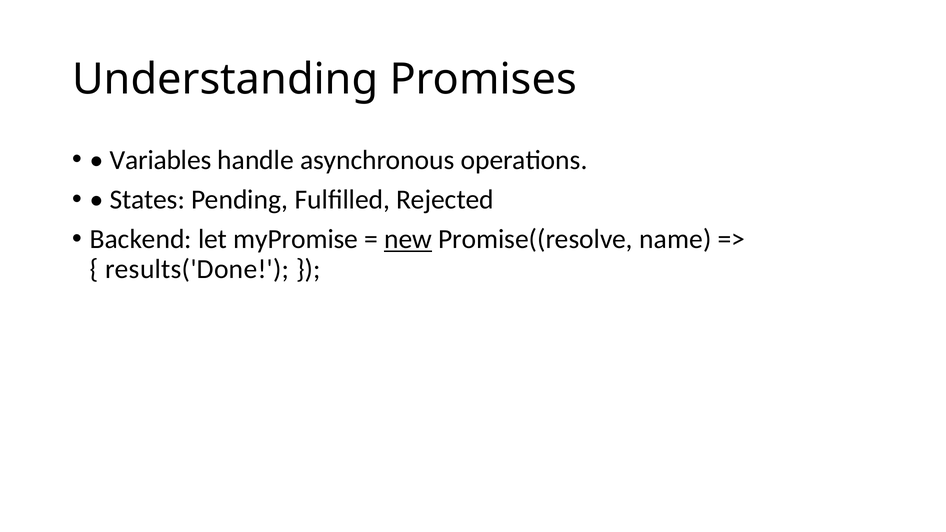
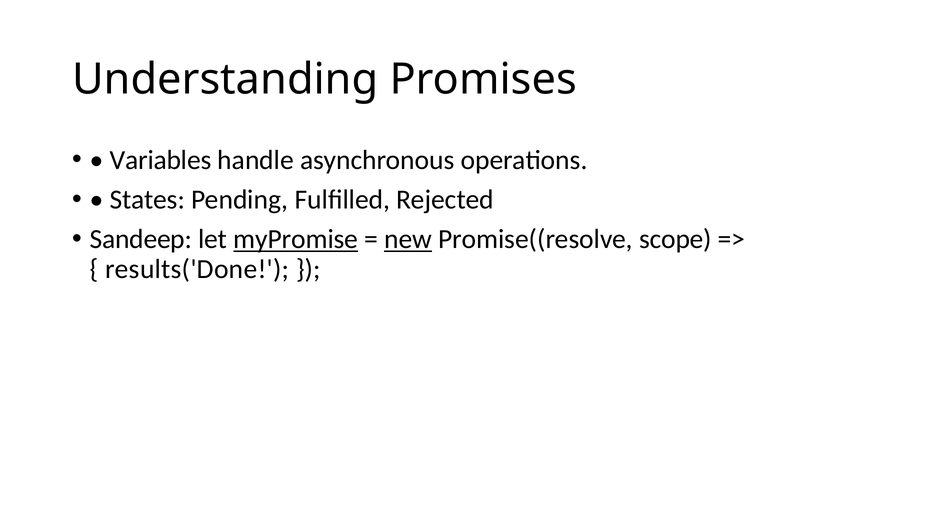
Backend: Backend -> Sandeep (141, 239)
myPromise underline: none -> present (296, 239)
name: name -> scope (675, 239)
